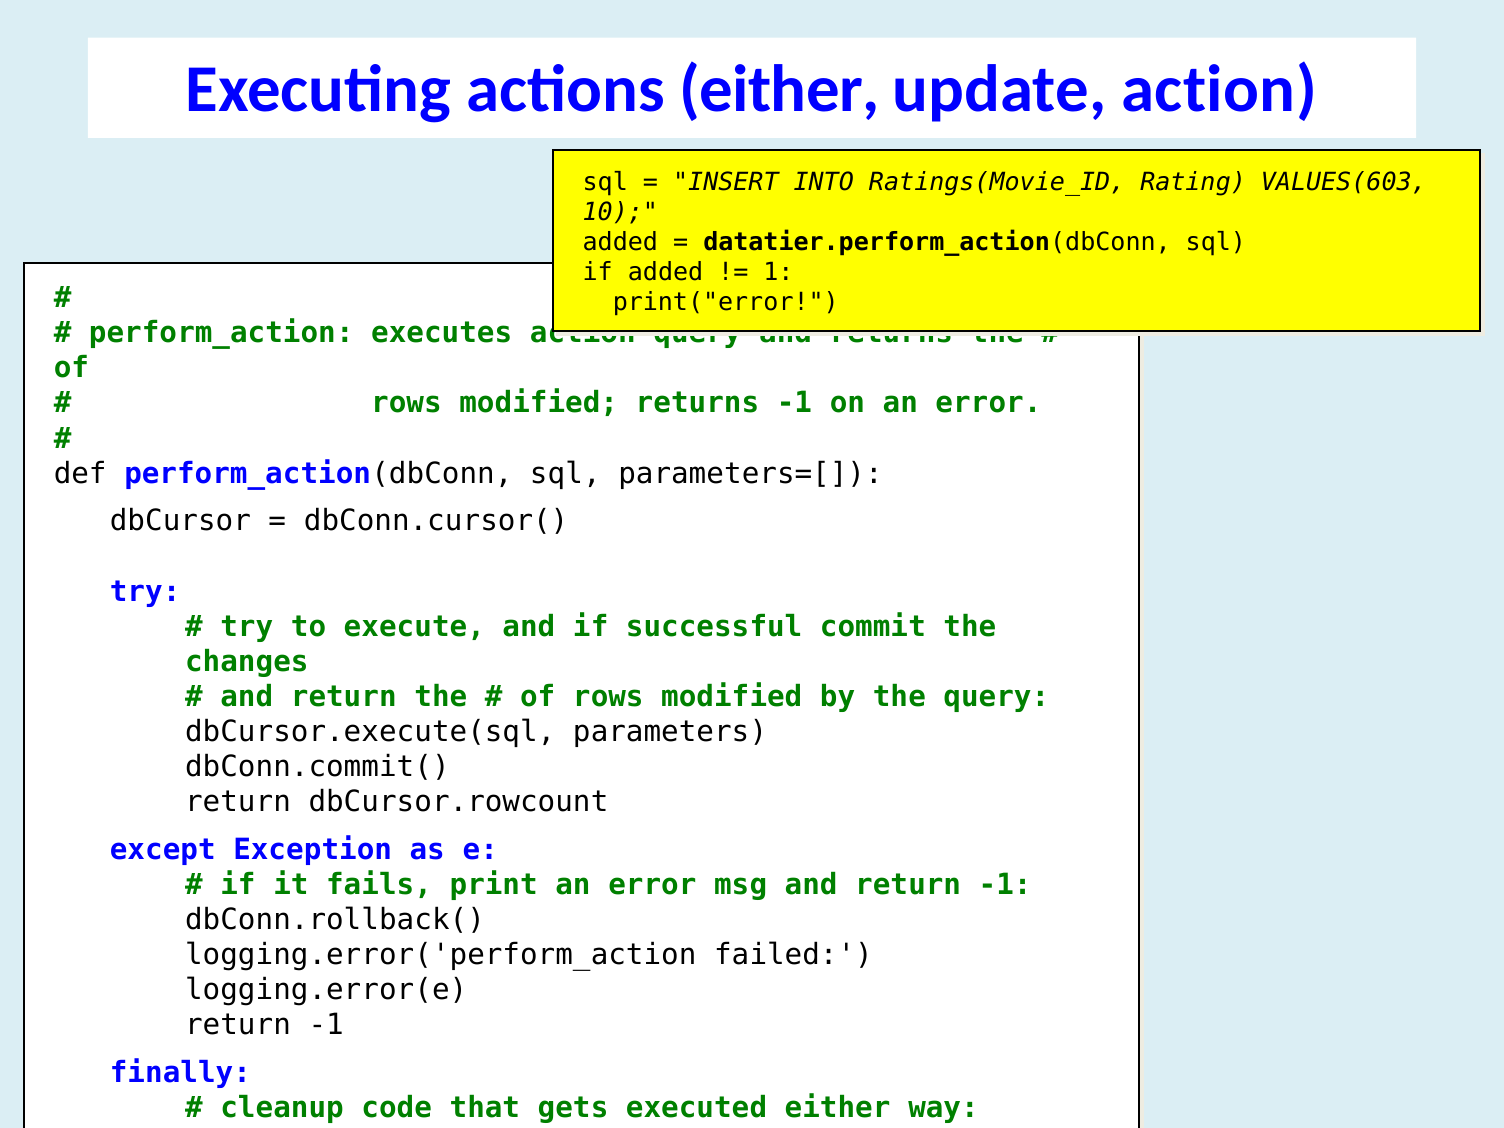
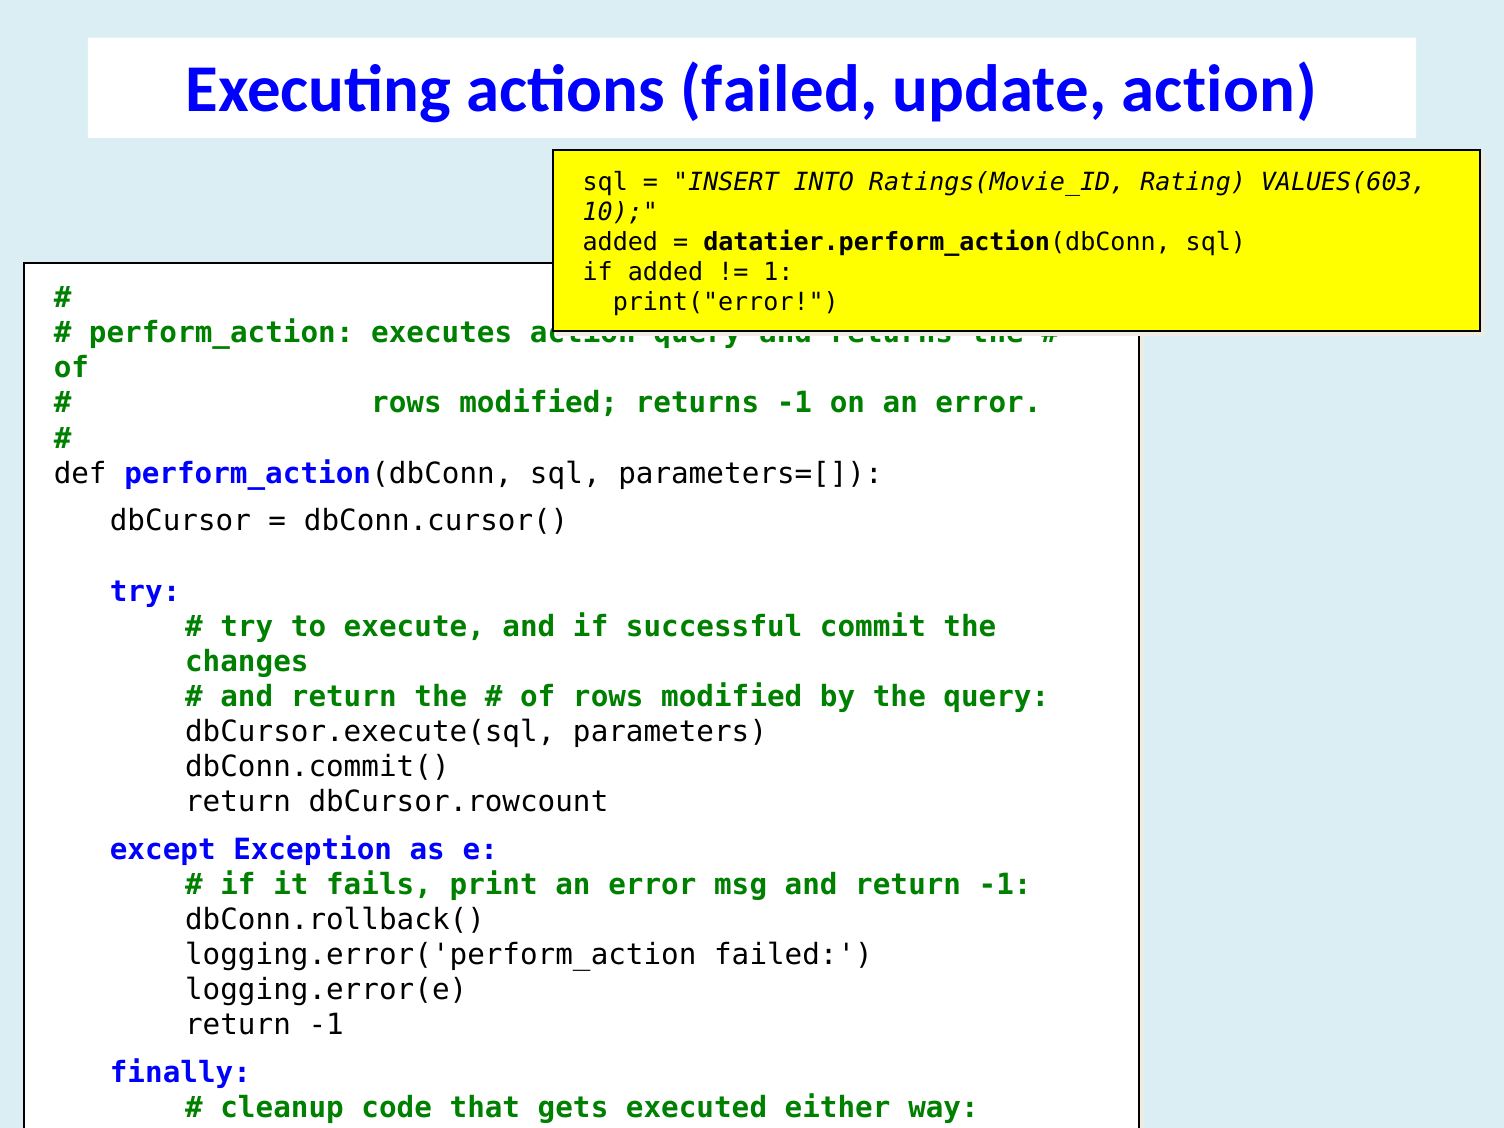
actions either: either -> failed (779, 90)
